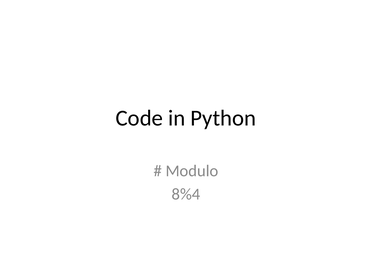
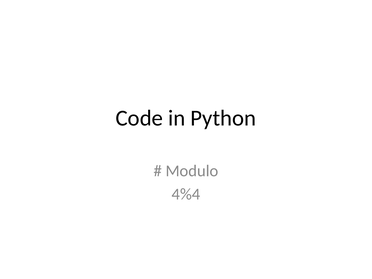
8%4: 8%4 -> 4%4 (186, 194)
